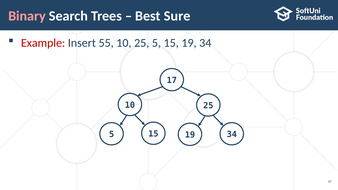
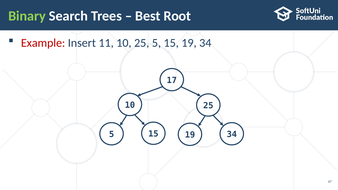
Binary colour: pink -> light green (27, 16)
Sure: Sure -> Root (177, 16)
55: 55 -> 11 (106, 43)
